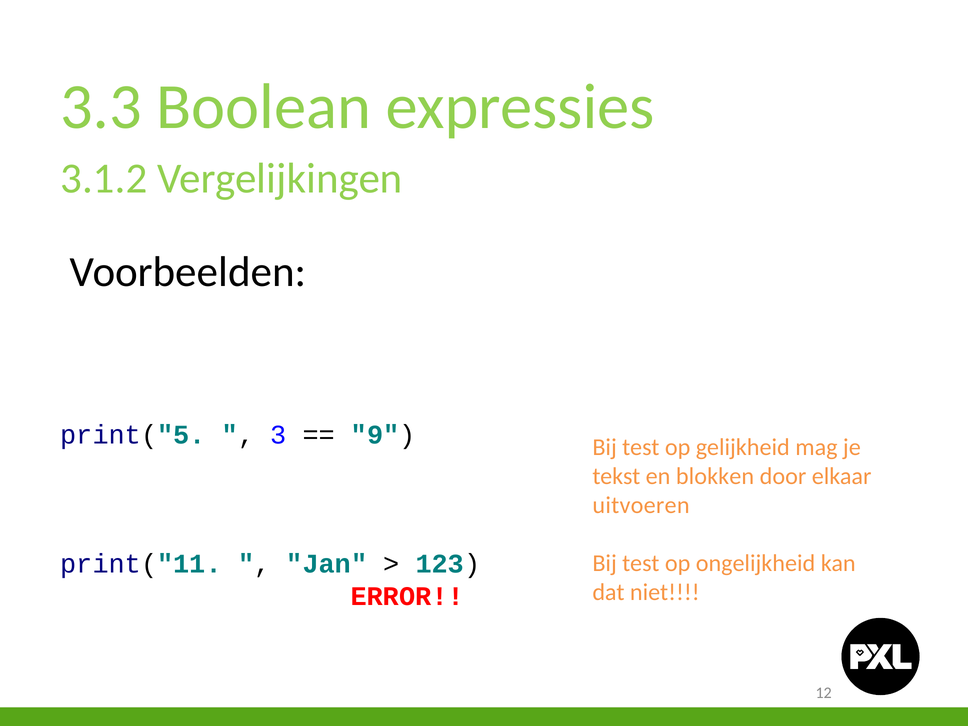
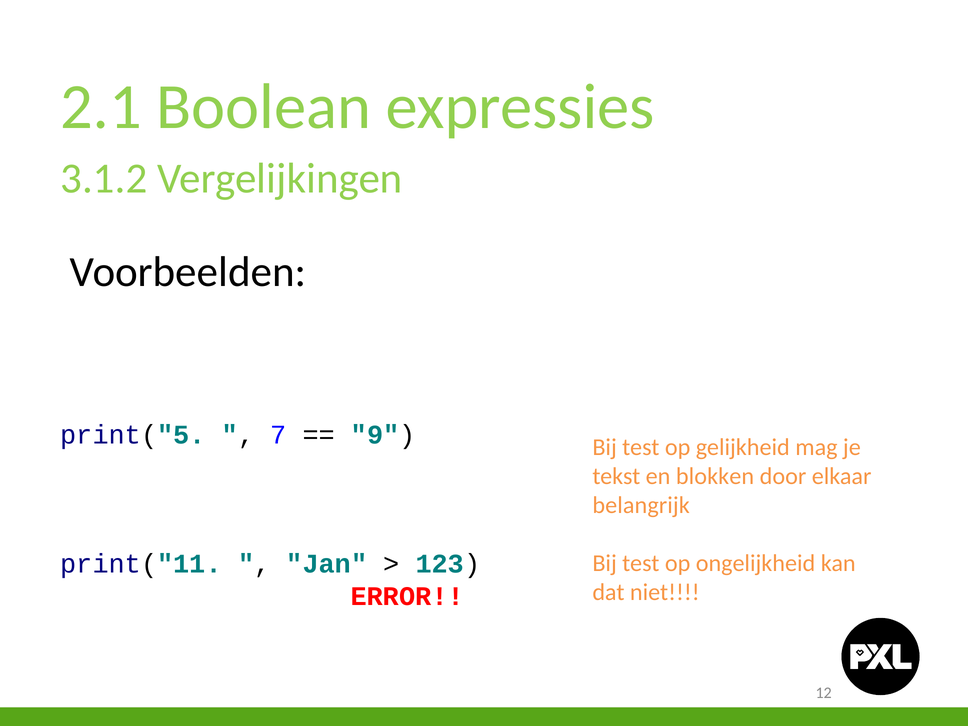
3.3: 3.3 -> 2.1 (101, 107)
3: 3 -> 7 (278, 435)
uitvoeren: uitvoeren -> belangrijk (641, 505)
